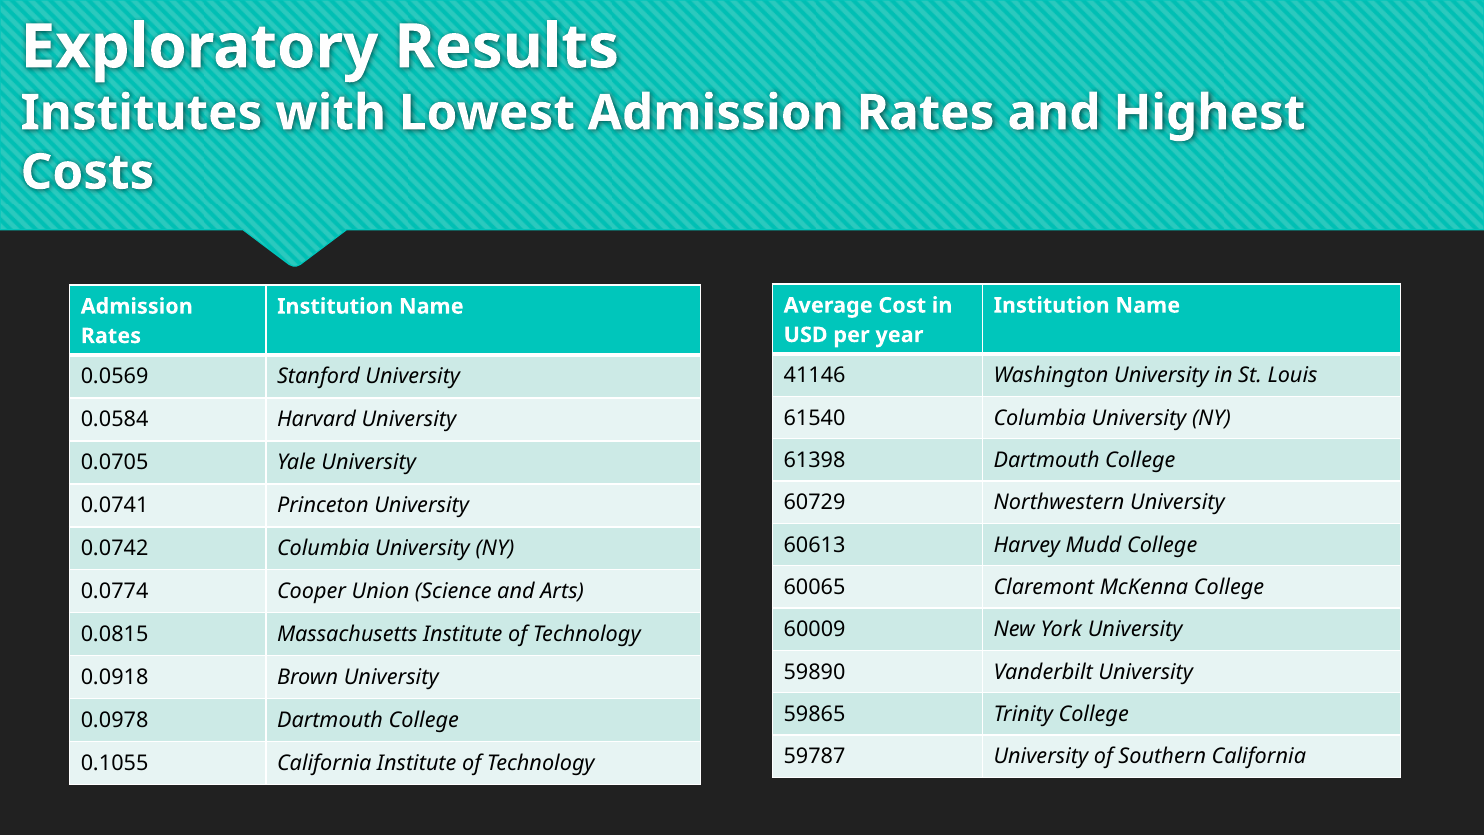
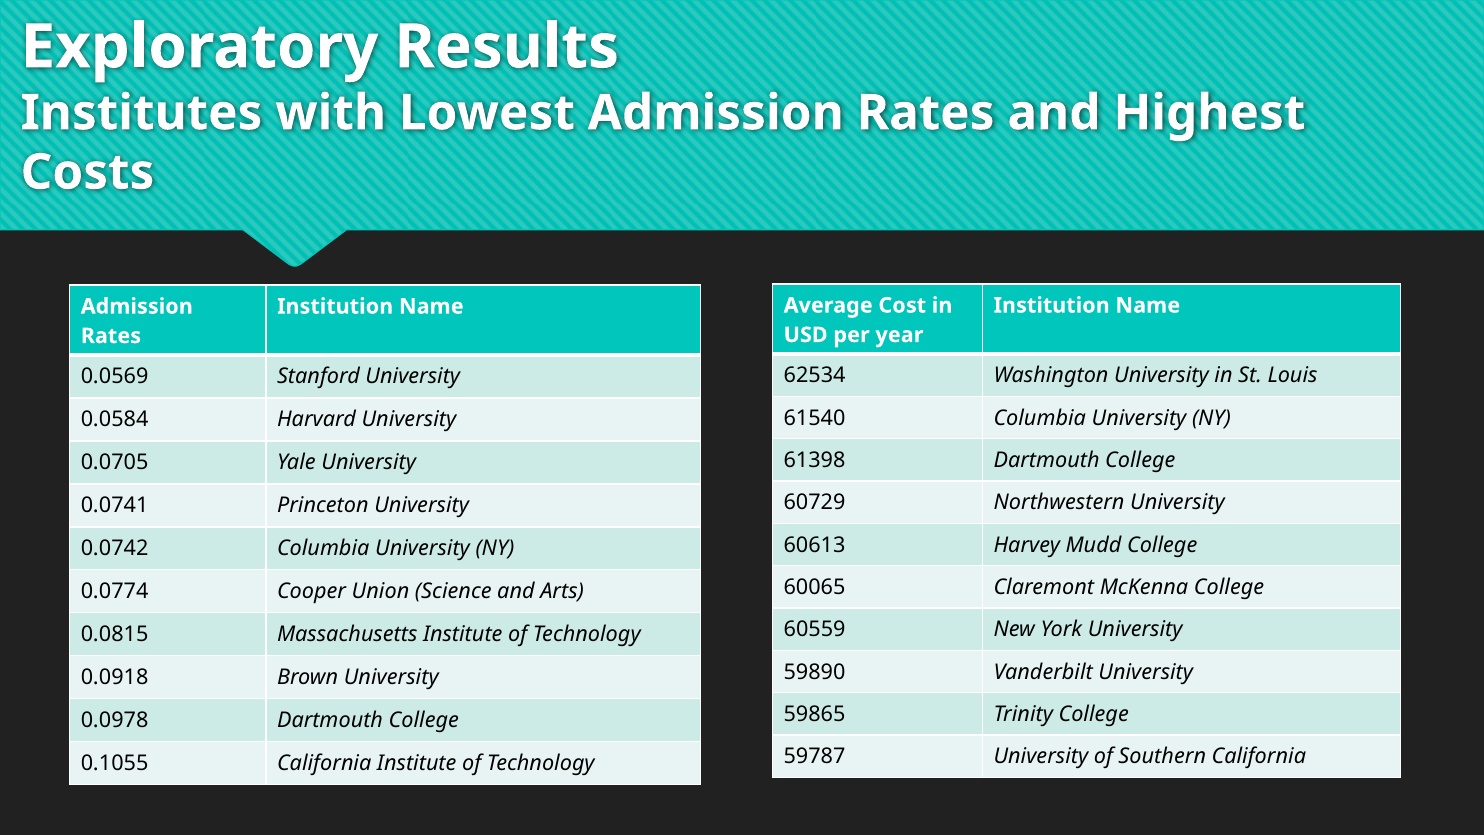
41146: 41146 -> 62534 (815, 376)
60009: 60009 -> 60559 (815, 629)
